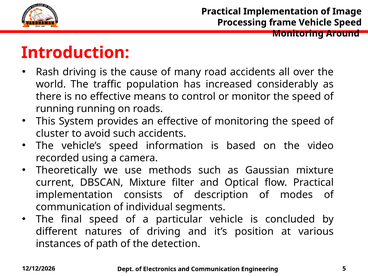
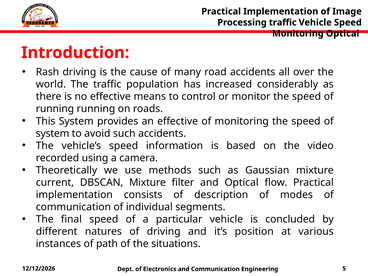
Processing frame: frame -> traffic (283, 22)
Monitoring Around: Around -> Optical (343, 34)
cluster: cluster -> system (53, 133)
detection: detection -> situations (176, 244)
